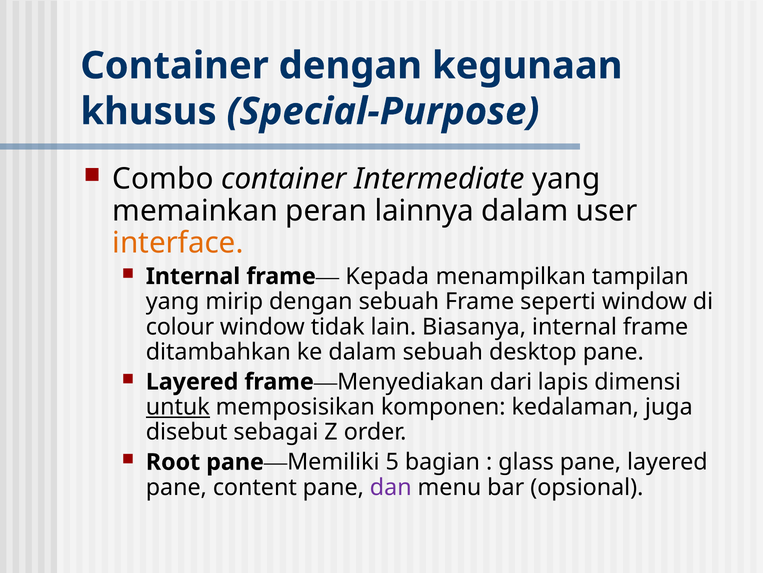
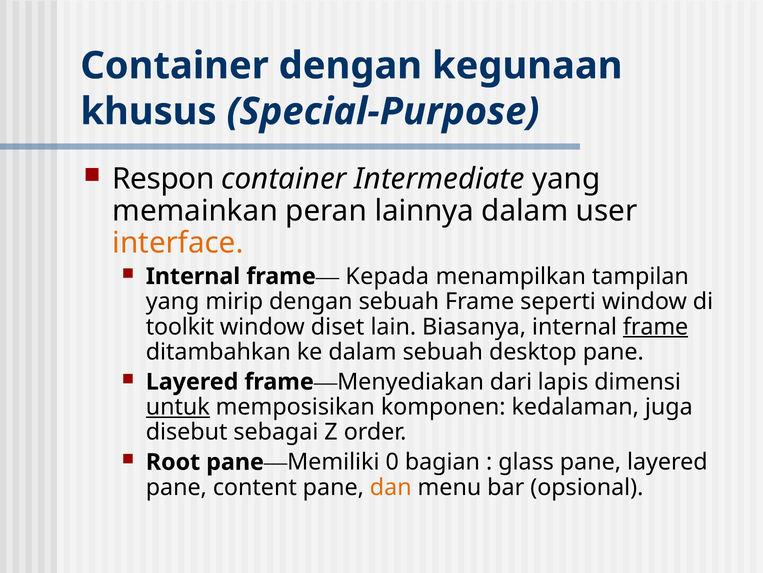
Combo: Combo -> Respon (163, 179)
colour: colour -> toolkit (180, 326)
tidak: tidak -> diset (338, 326)
frame underline: none -> present (656, 326)
5: 5 -> 0 (392, 462)
dan colour: purple -> orange (391, 487)
